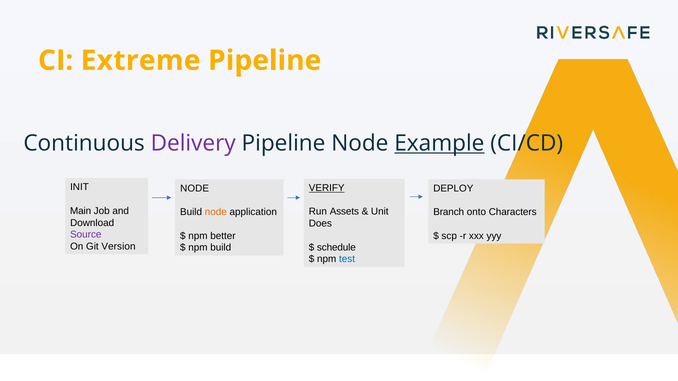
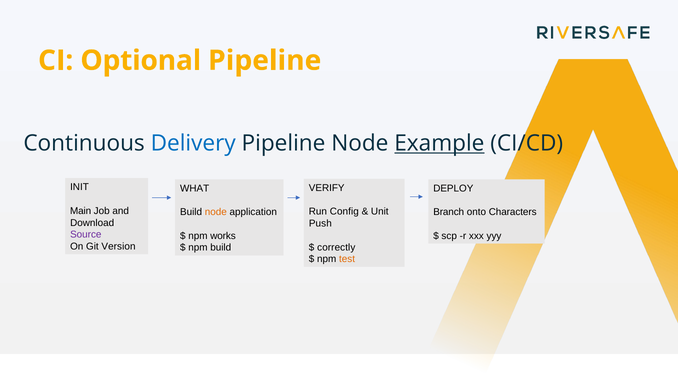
Extreme: Extreme -> Optional (141, 61)
Delivery colour: purple -> blue (193, 143)
VERIFY underline: present -> none (327, 188)
NODE: NODE -> WHAT (195, 189)
Assets: Assets -> Config (344, 212)
Does: Does -> Push (320, 224)
better: better -> works (223, 236)
schedule: schedule -> correctly (336, 248)
test colour: blue -> orange (347, 259)
